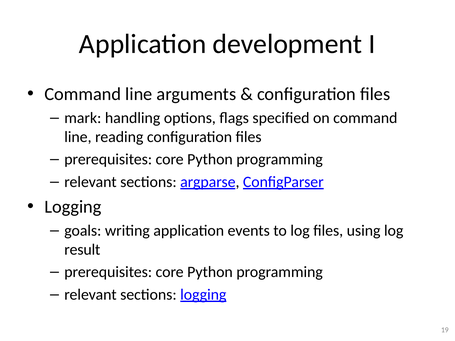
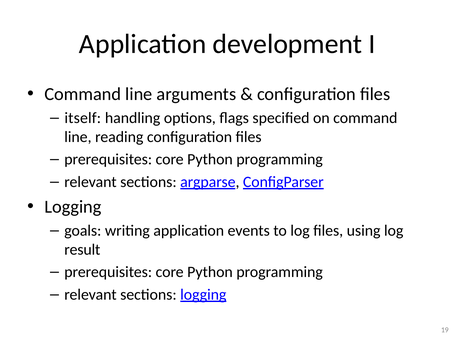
mark: mark -> itself (83, 118)
